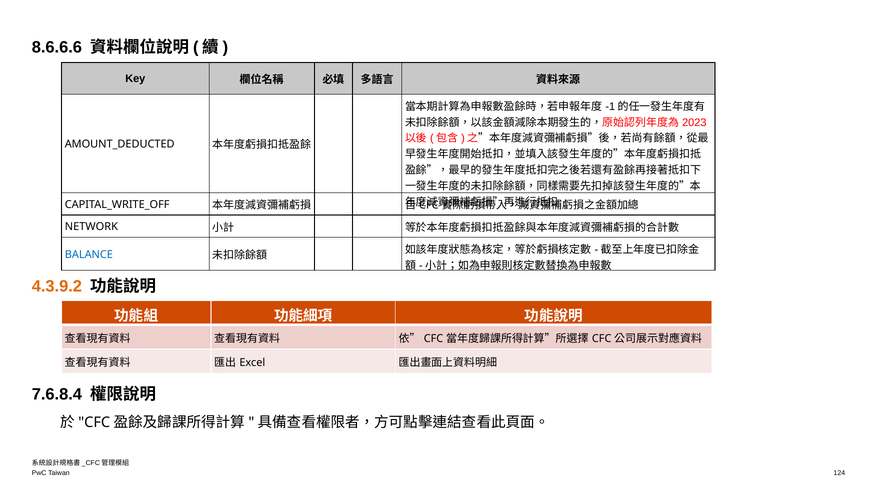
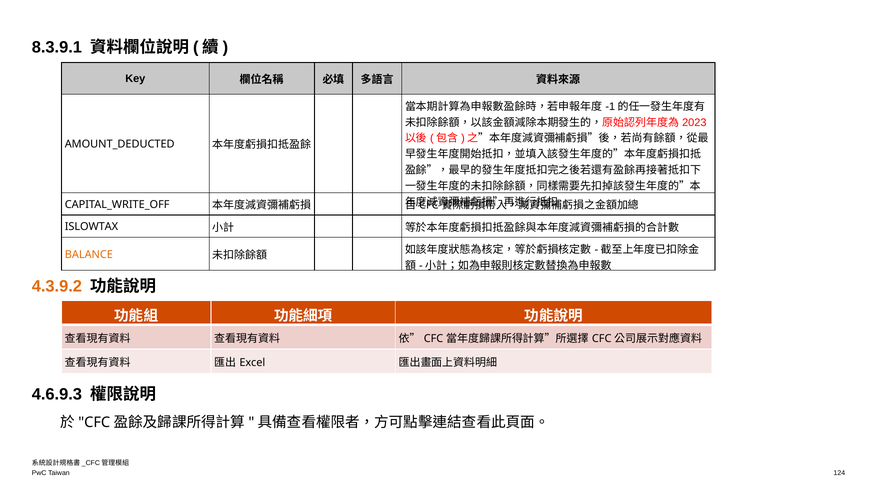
8.6.6.6: 8.6.6.6 -> 8.3.9.1 (57, 47)
NETWORK: NETWORK -> ISLOWTAX (91, 227)
BALANCE colour: blue -> orange (89, 255)
7.6.8.4: 7.6.8.4 -> 4.6.9.3 (57, 394)
